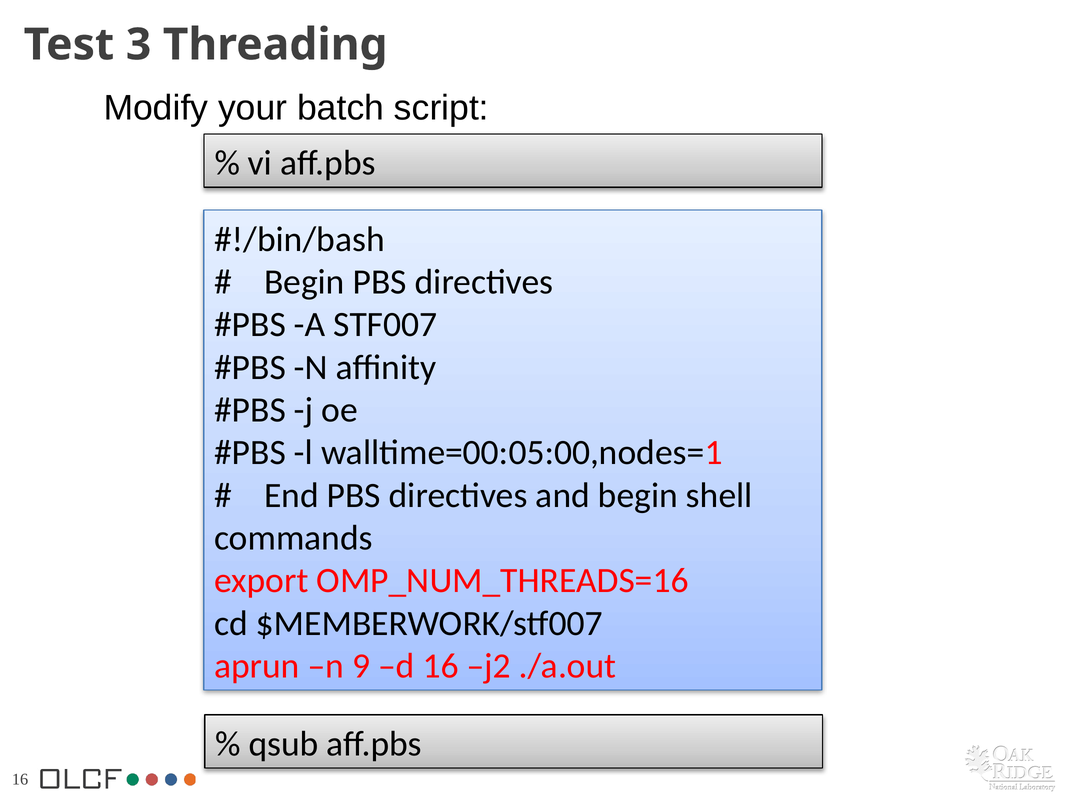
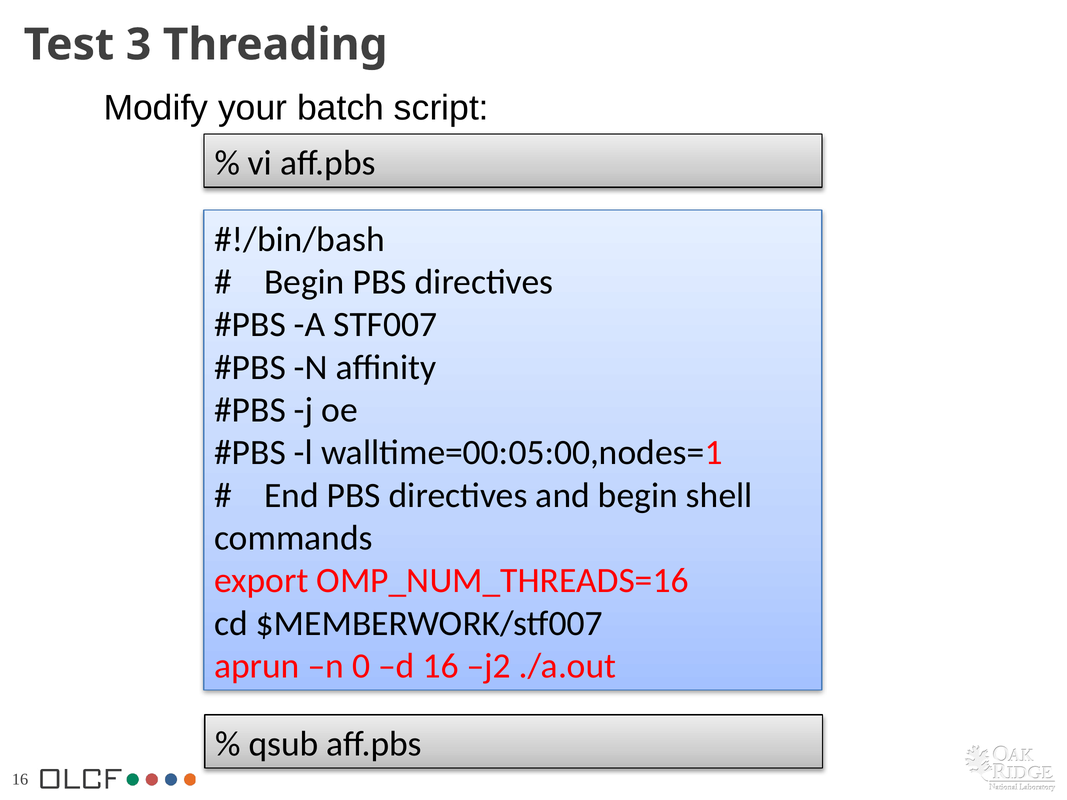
9: 9 -> 0 (361, 666)
